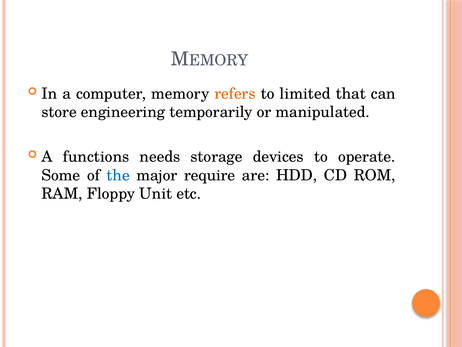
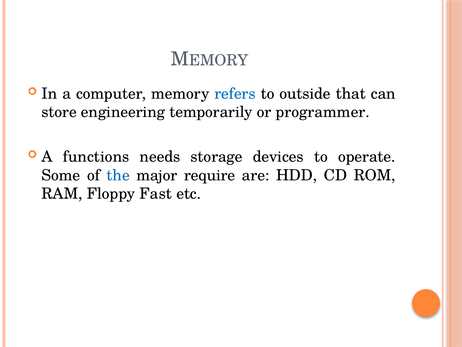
refers colour: orange -> blue (235, 93)
limited: limited -> outside (305, 93)
manipulated: manipulated -> programmer (323, 112)
Unit: Unit -> Fast (156, 194)
